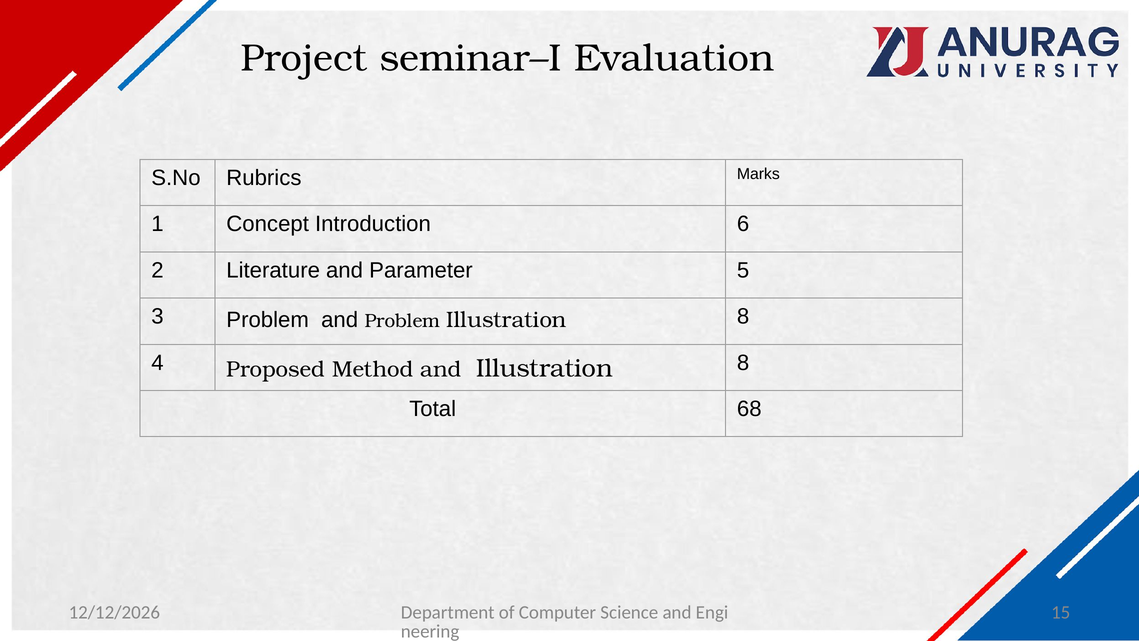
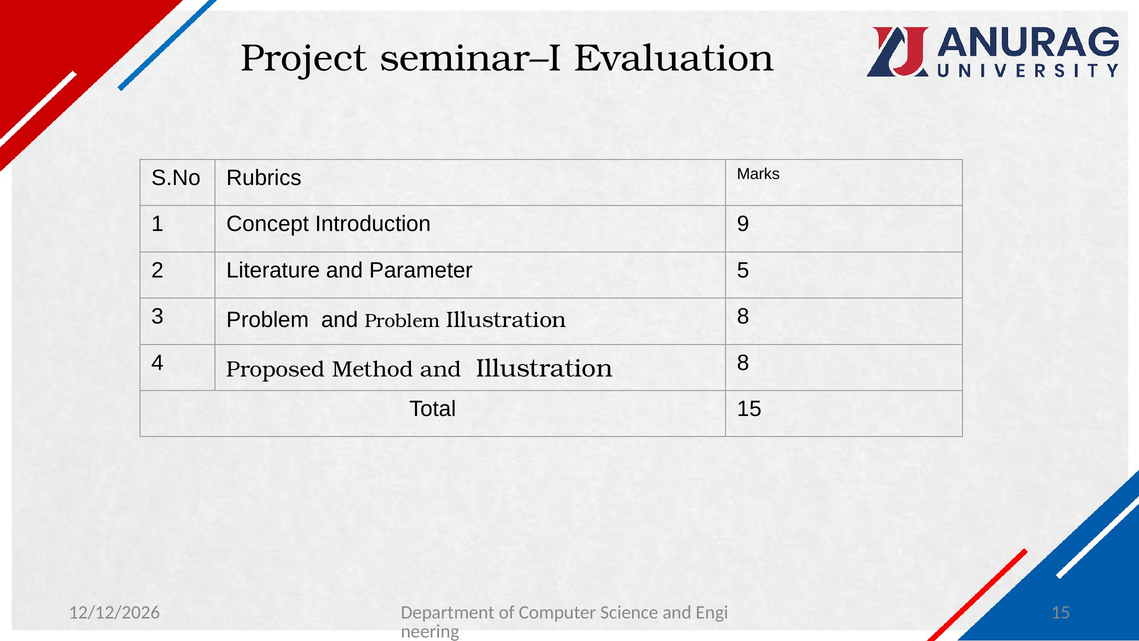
6: 6 -> 9 (743, 224)
Total 68: 68 -> 15 (749, 409)
